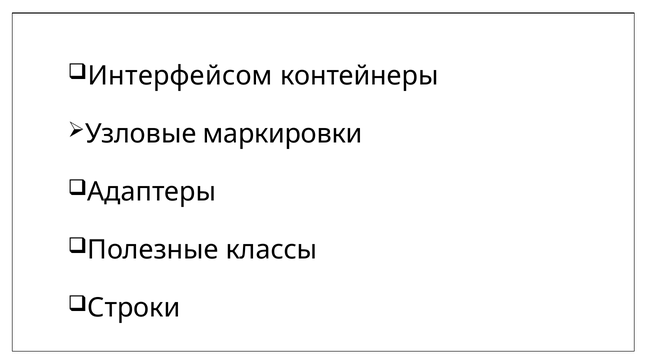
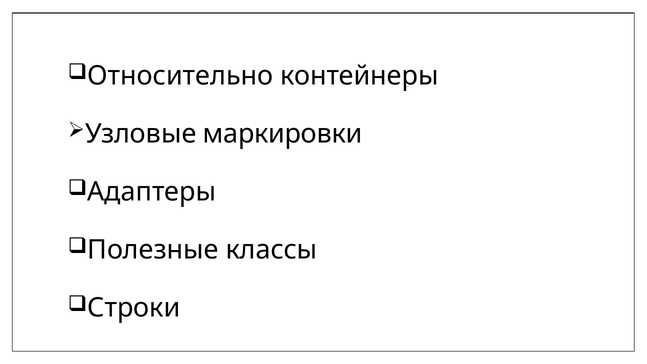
Интерфейсом: Интерфейсом -> Относительно (180, 76)
